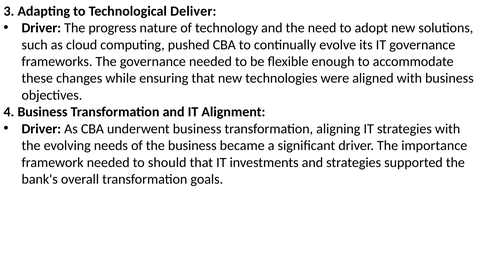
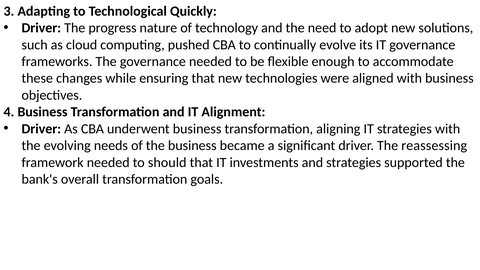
Deliver: Deliver -> Quickly (193, 11)
importance: importance -> reassessing (434, 146)
